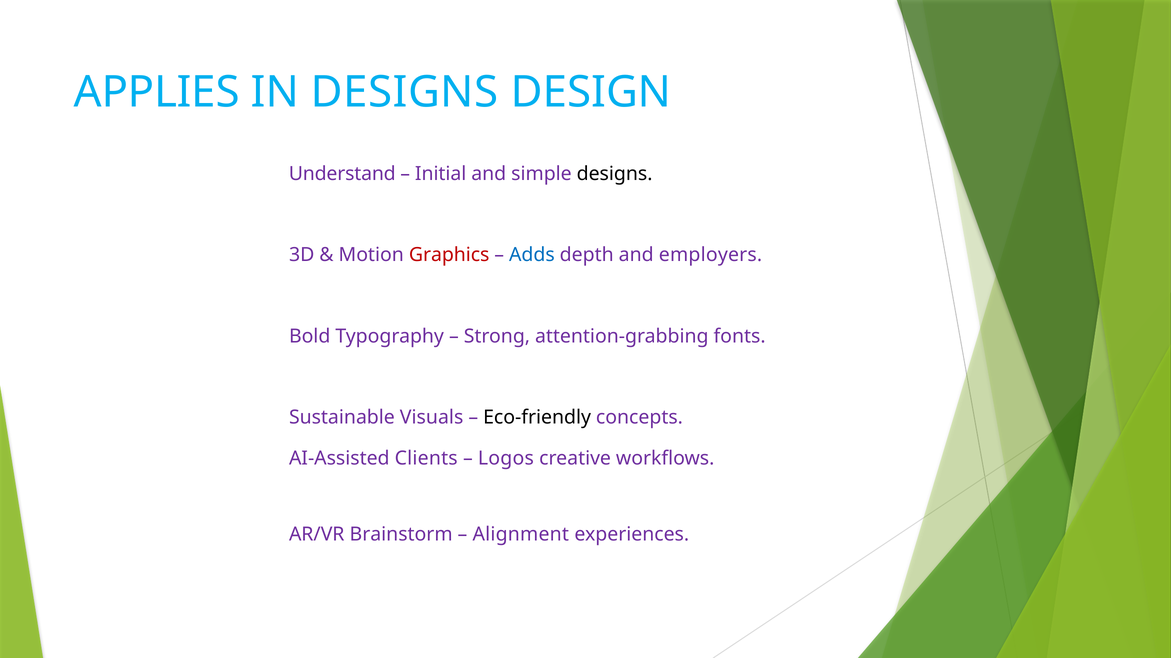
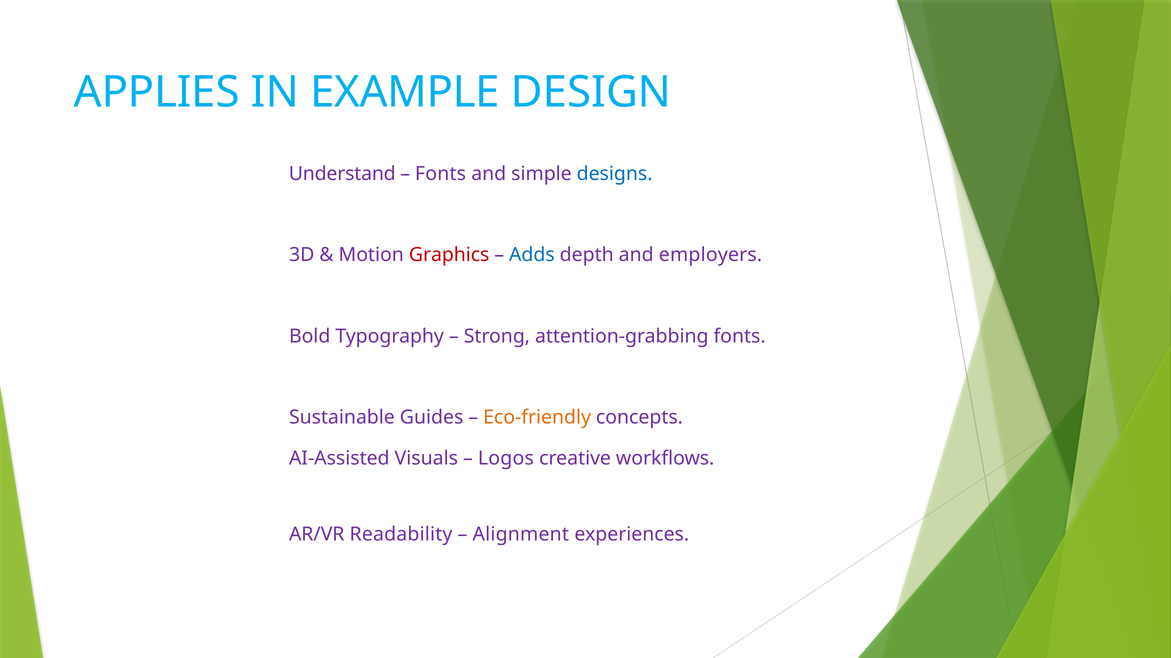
IN DESIGNS: DESIGNS -> EXAMPLE (405, 92)
Initial: Initial -> Fonts (441, 174)
designs colour: black -> blue (615, 174)
Visuals: Visuals -> Guides (432, 418)
Eco-friendly colour: black -> orange (537, 418)
Clients: Clients -> Visuals (426, 459)
Brainstorm: Brainstorm -> Readability (401, 535)
